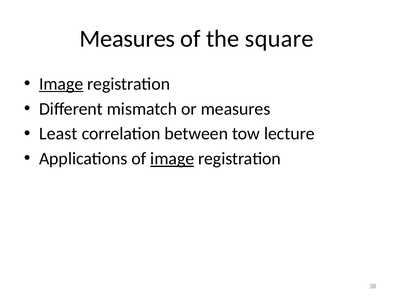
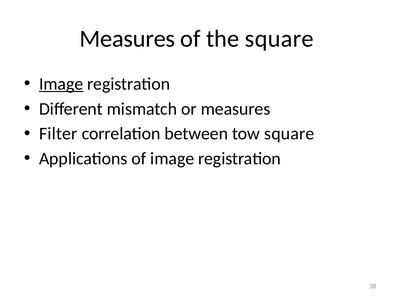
Least: Least -> Filter (58, 134)
tow lecture: lecture -> square (289, 134)
image underline: present -> none (172, 159)
